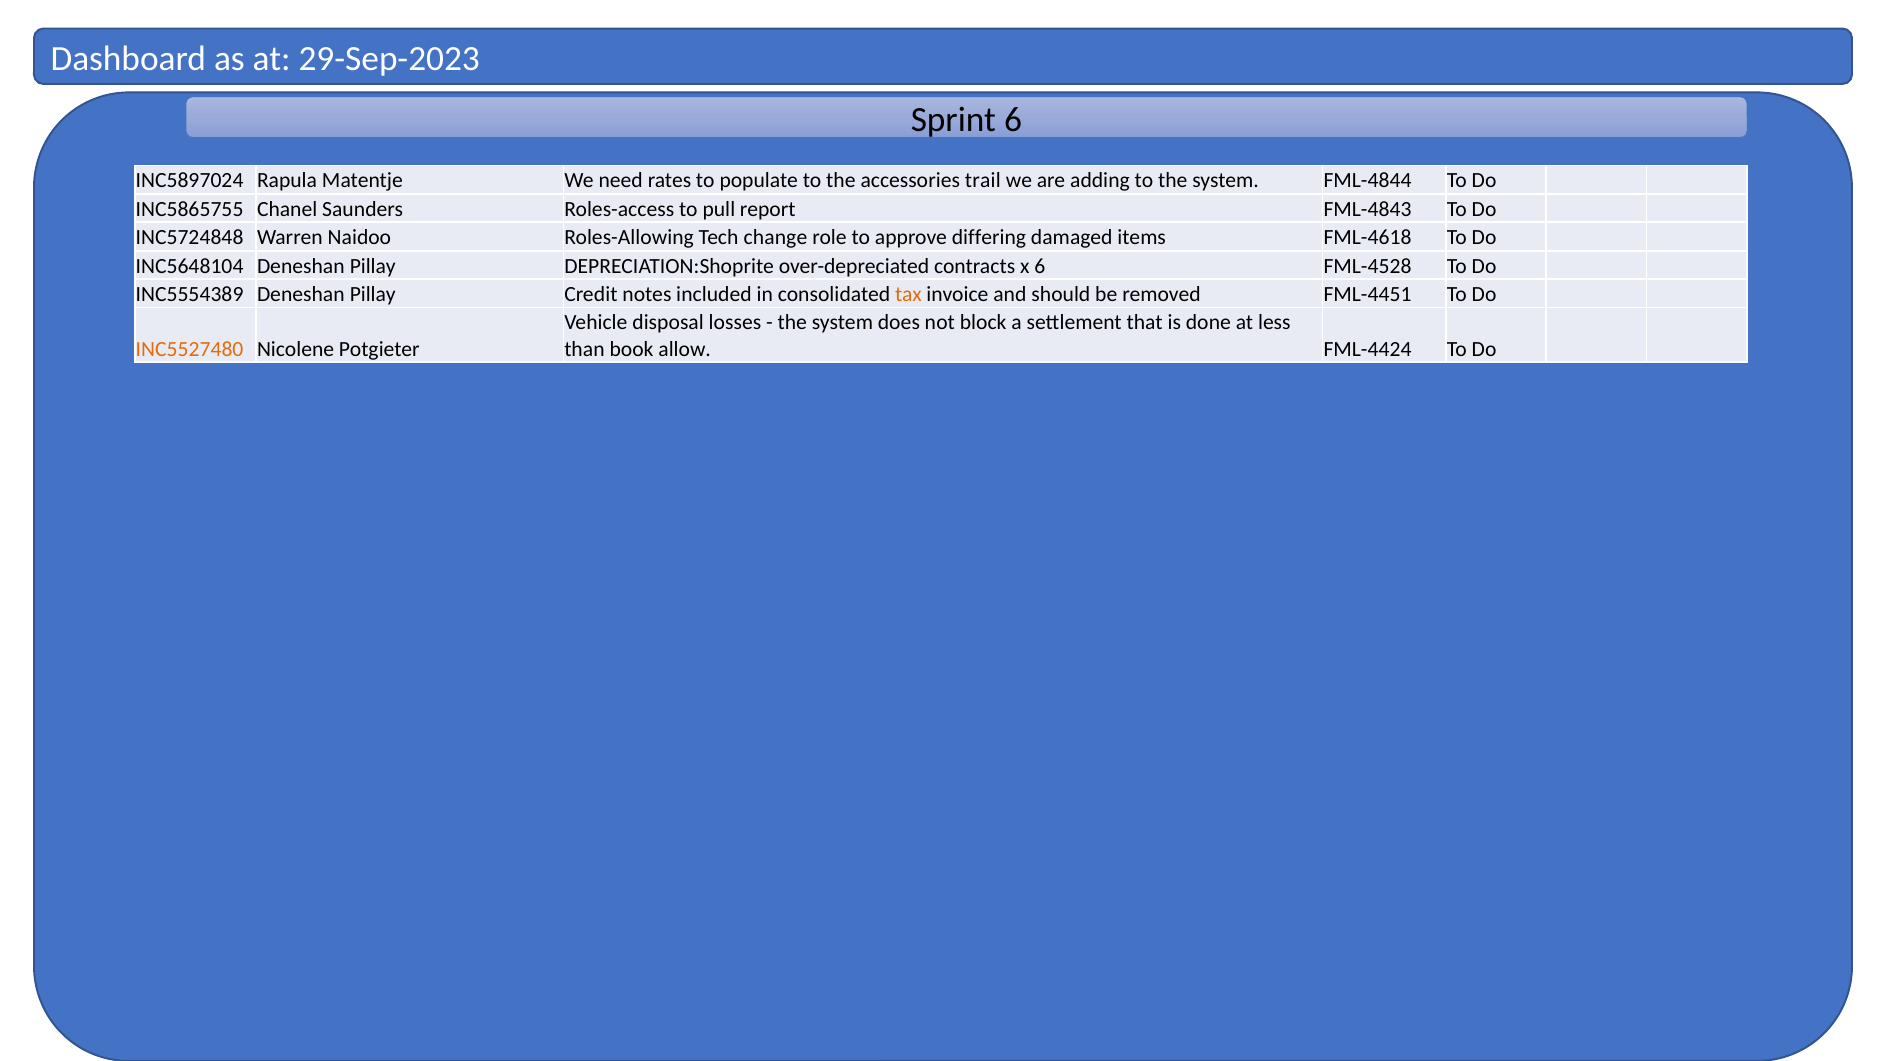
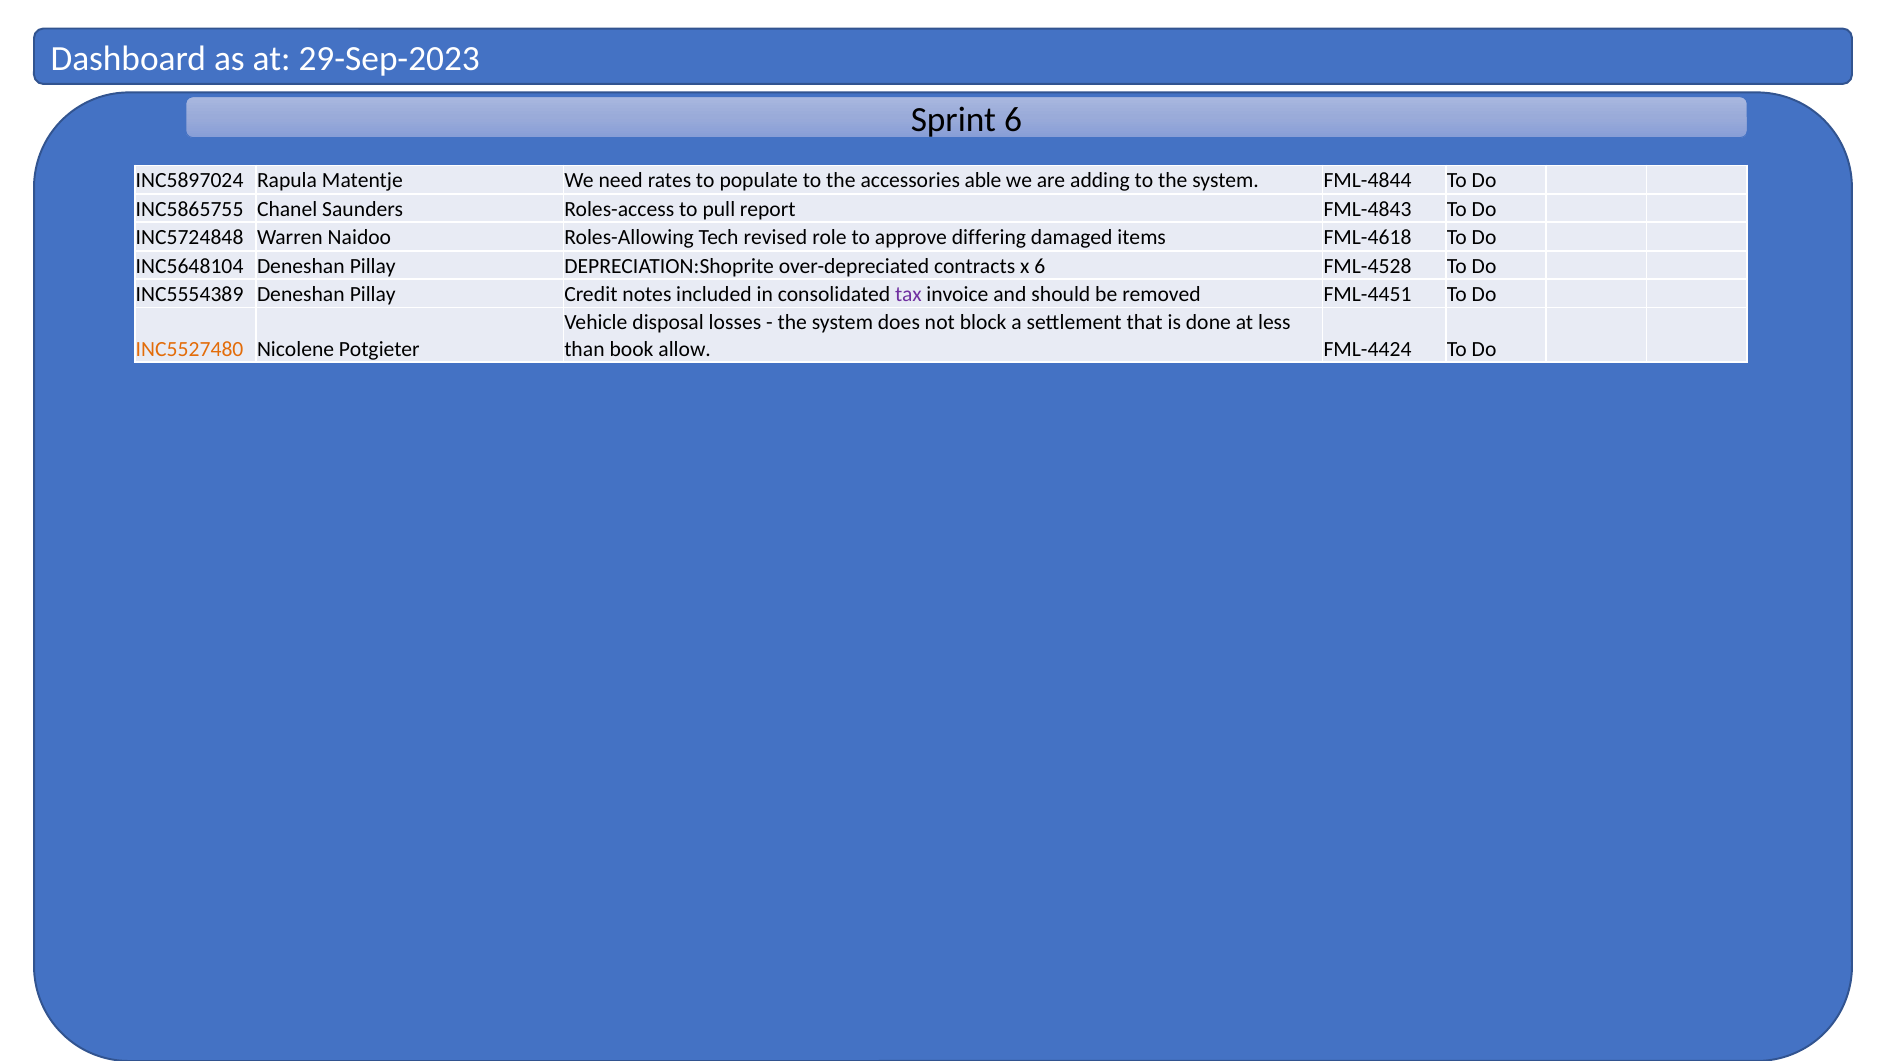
trail: trail -> able (983, 181)
change: change -> revised (775, 238)
tax colour: orange -> purple (908, 295)
